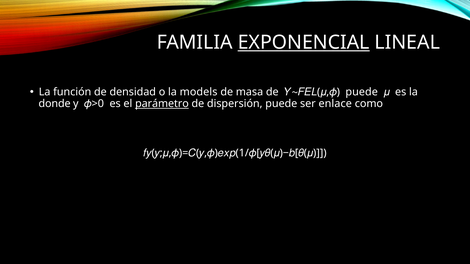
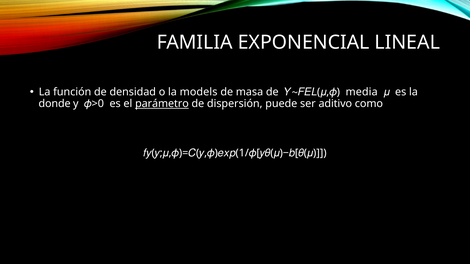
EXPONENCIAL underline: present -> none (304, 43)
puede: puede -> media (362, 92)
enlace: enlace -> aditivo (335, 104)
